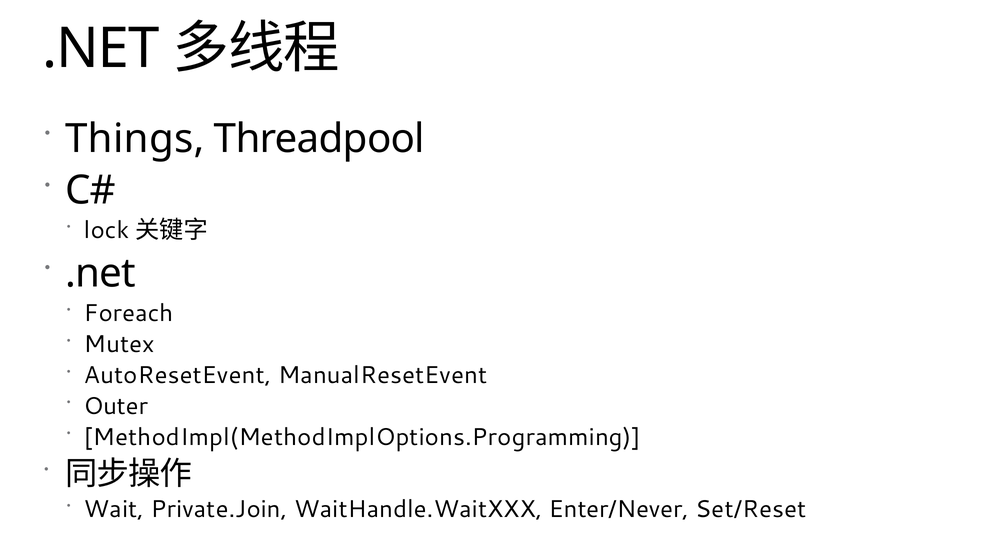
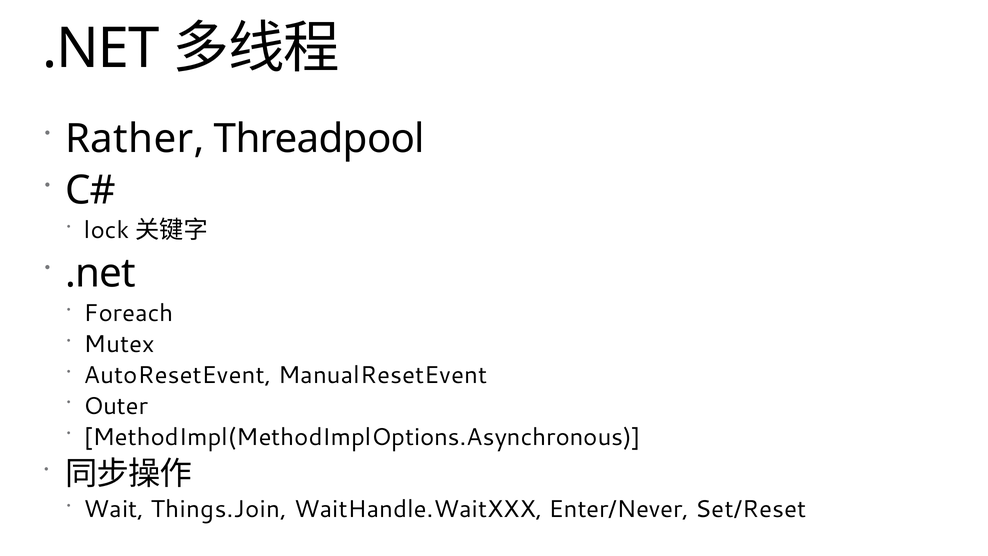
Things: Things -> Rather (135, 139)
MethodImpl(MethodImplOptions.Programming: MethodImpl(MethodImplOptions.Programming -> MethodImpl(MethodImplOptions.Asynchronous (362, 437)
Private.Join: Private.Join -> Things.Join (219, 509)
